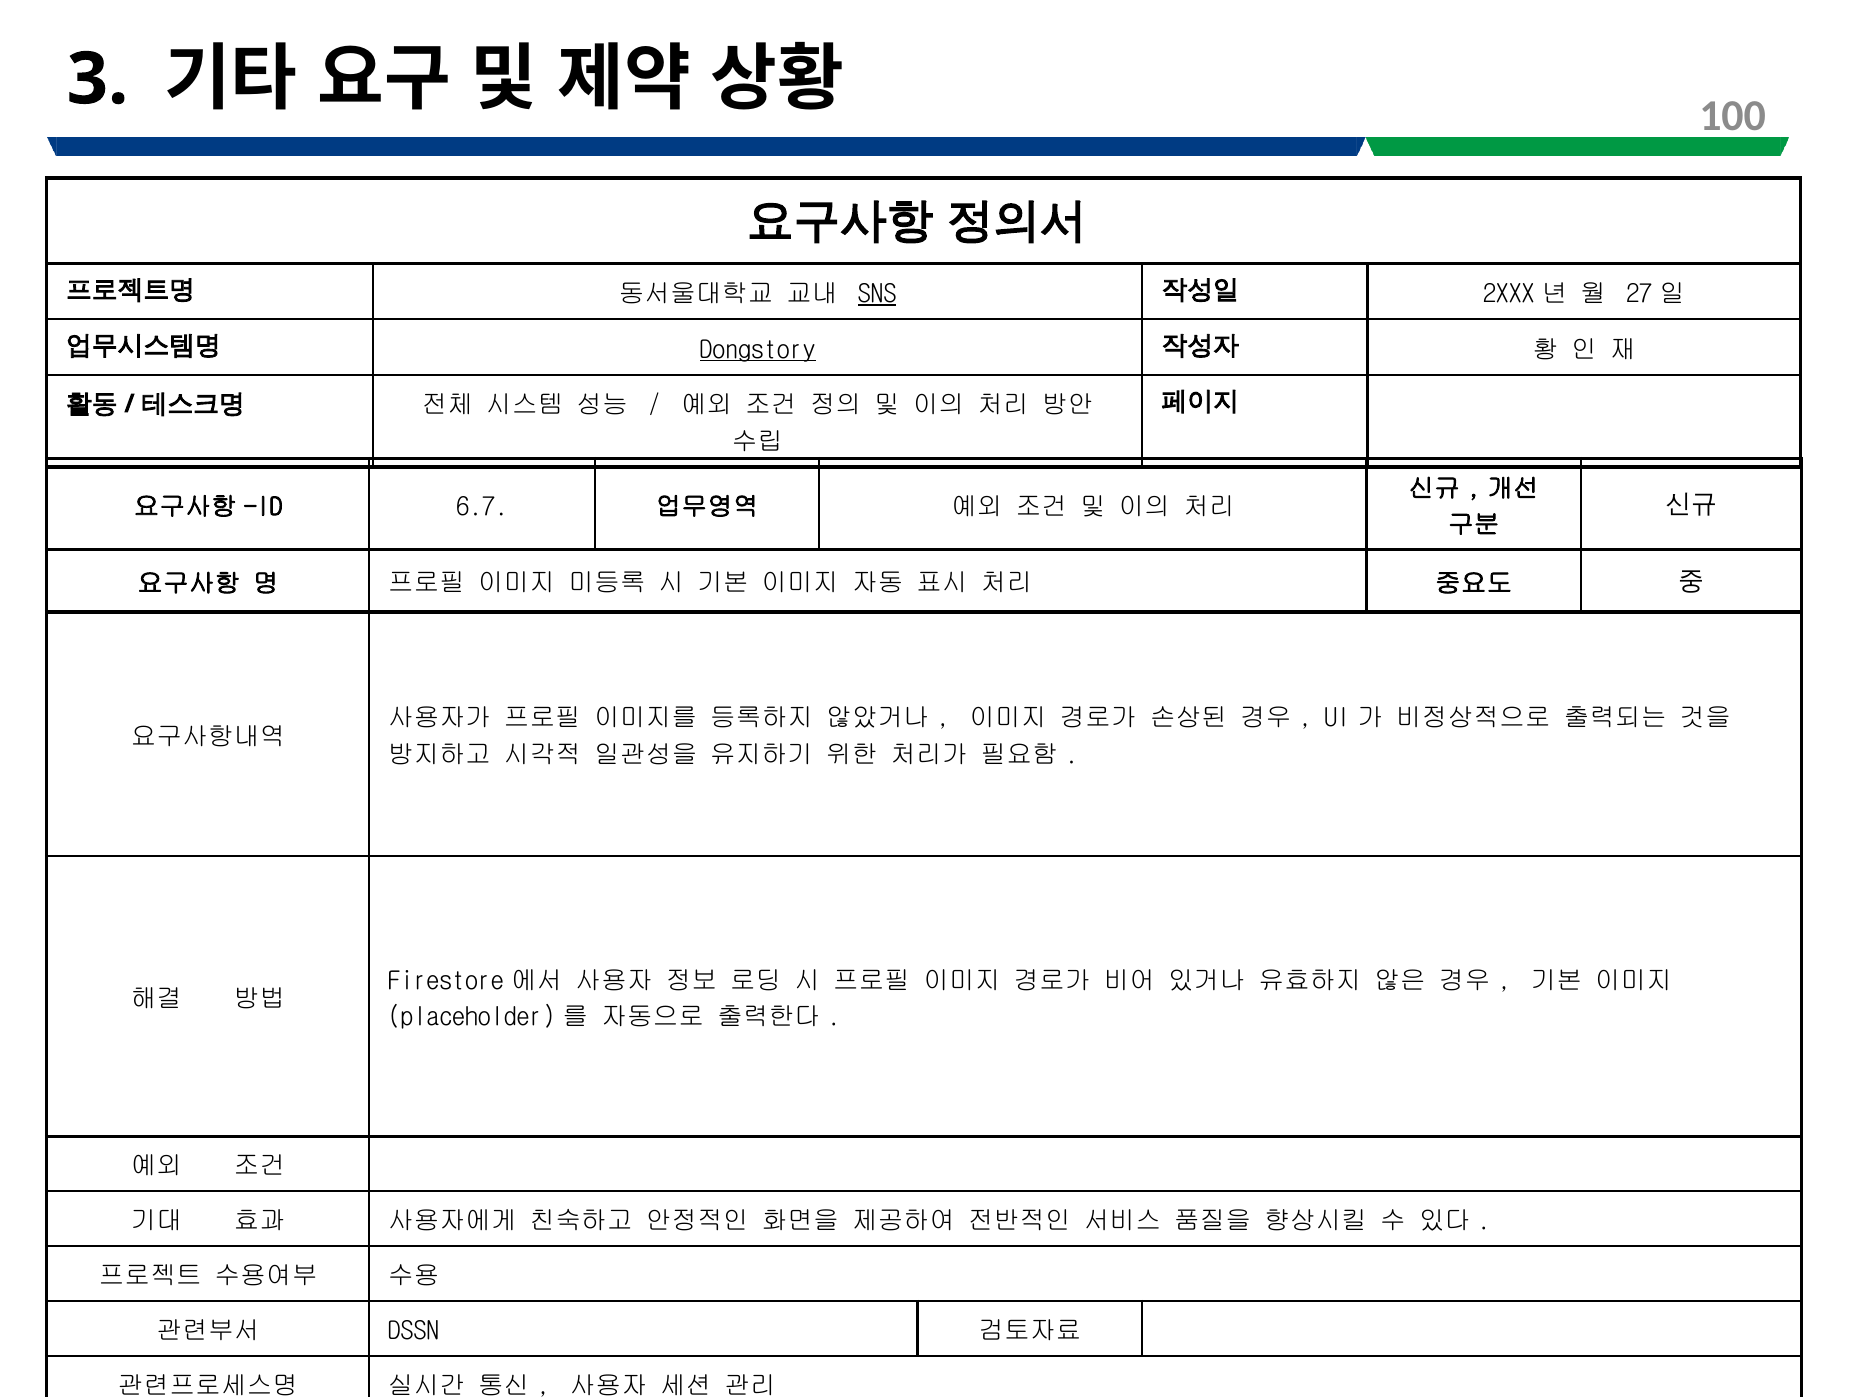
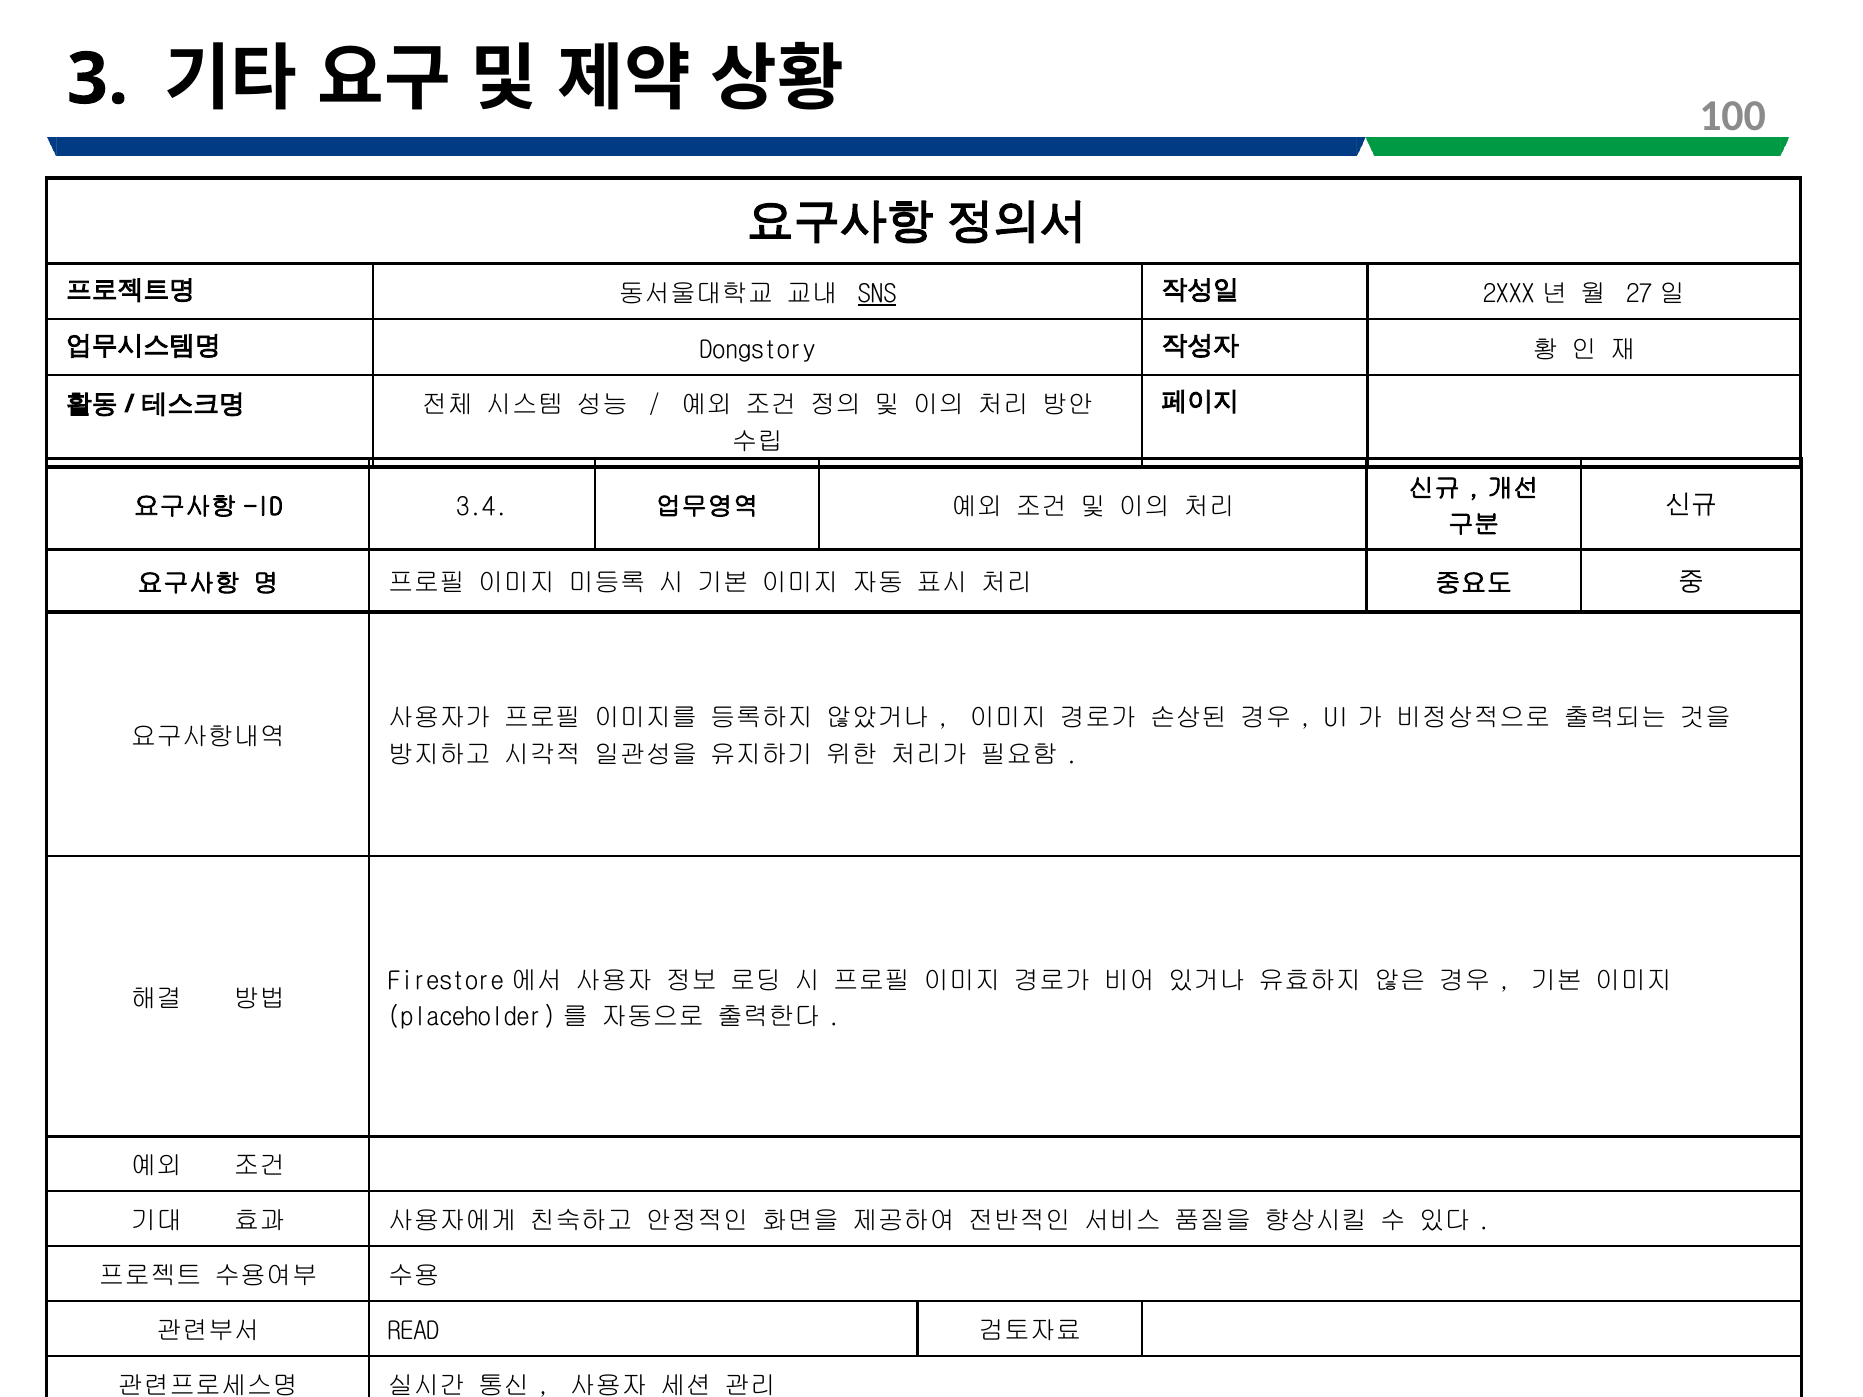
Dongstory underline: present -> none (758, 350)
6.7: 6.7 -> 3.4 (482, 507)
DSSN: DSSN -> READ (414, 1331)
